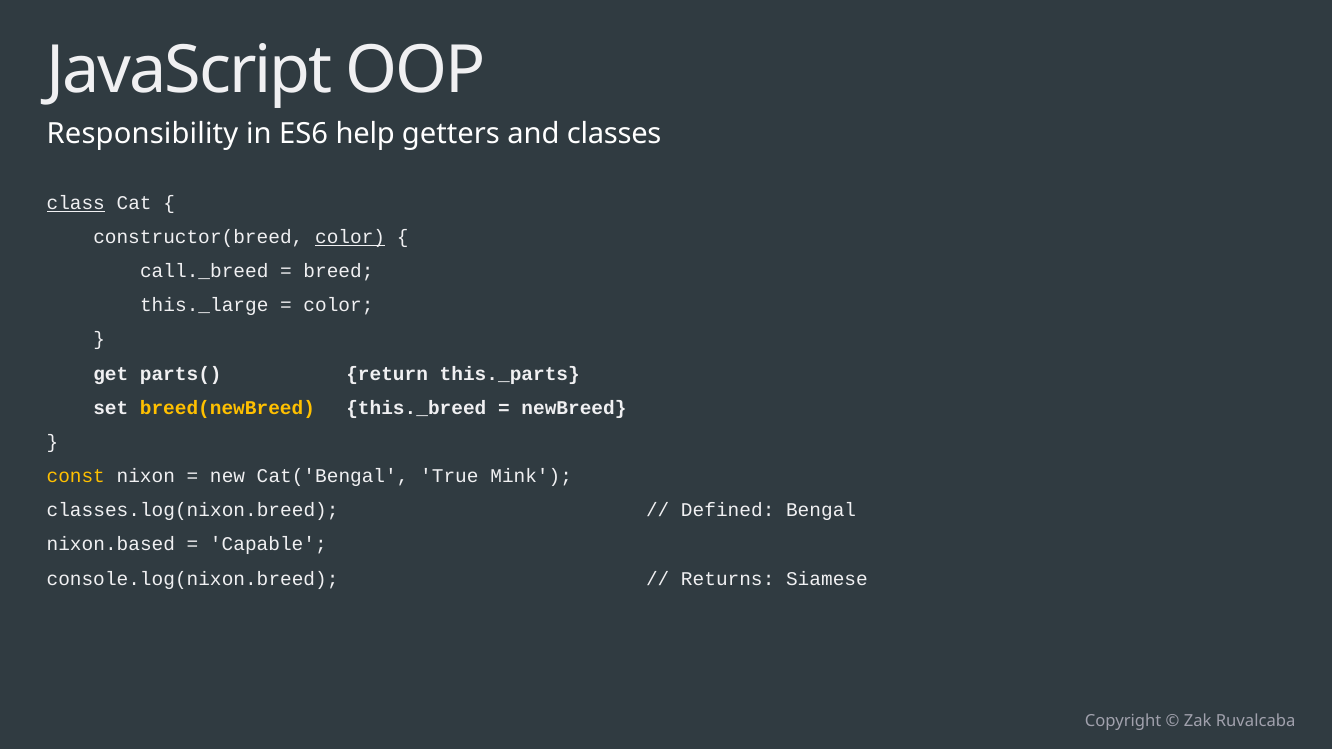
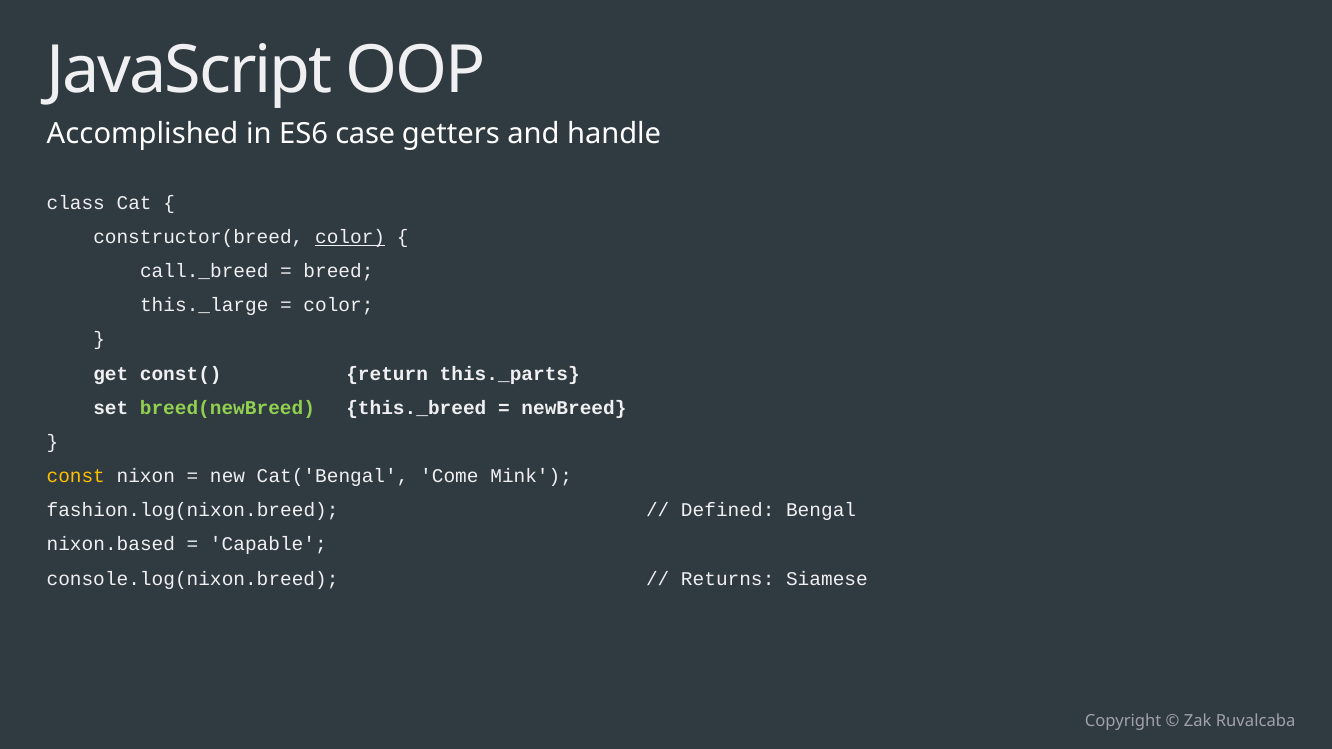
Responsibility: Responsibility -> Accomplished (143, 134)
help: help -> case (365, 134)
classes: classes -> handle (614, 134)
class underline: present -> none (76, 203)
parts(: parts( -> const( (181, 374)
breed(newBreed colour: yellow -> light green (227, 408)
True: True -> Come (449, 476)
classes.log(nixon.breed: classes.log(nixon.breed -> fashion.log(nixon.breed (193, 511)
